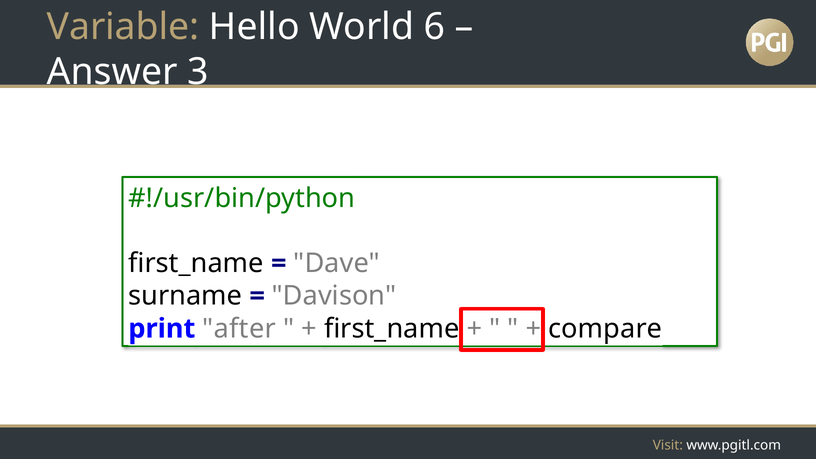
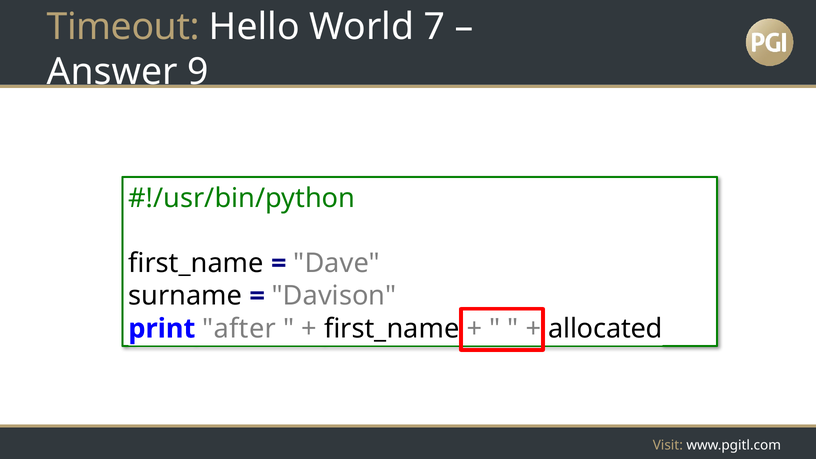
Variable: Variable -> Timeout (123, 27)
6: 6 -> 7 (435, 27)
3: 3 -> 9 (198, 72)
compare: compare -> allocated (605, 329)
